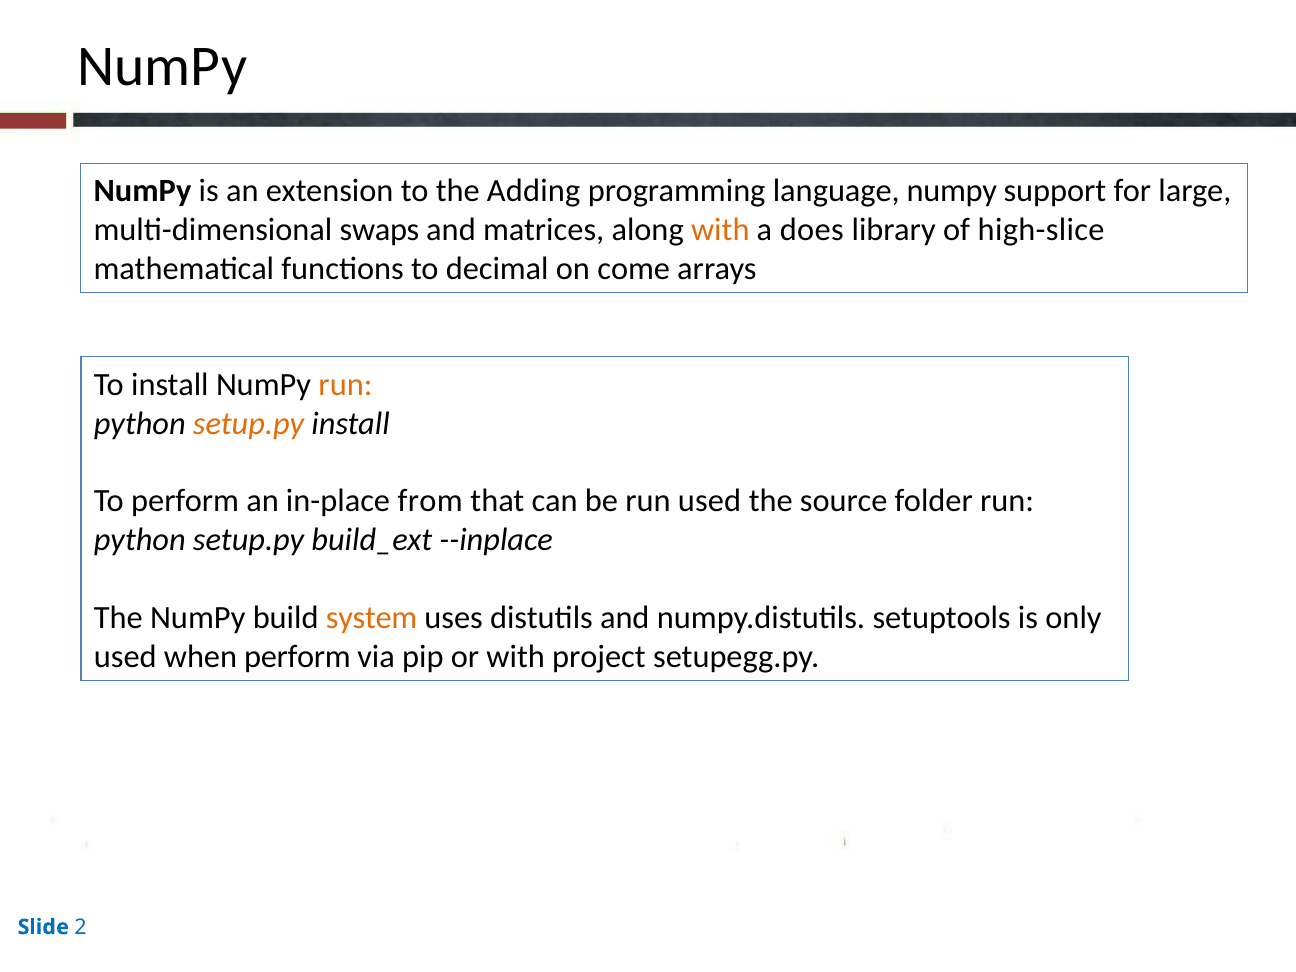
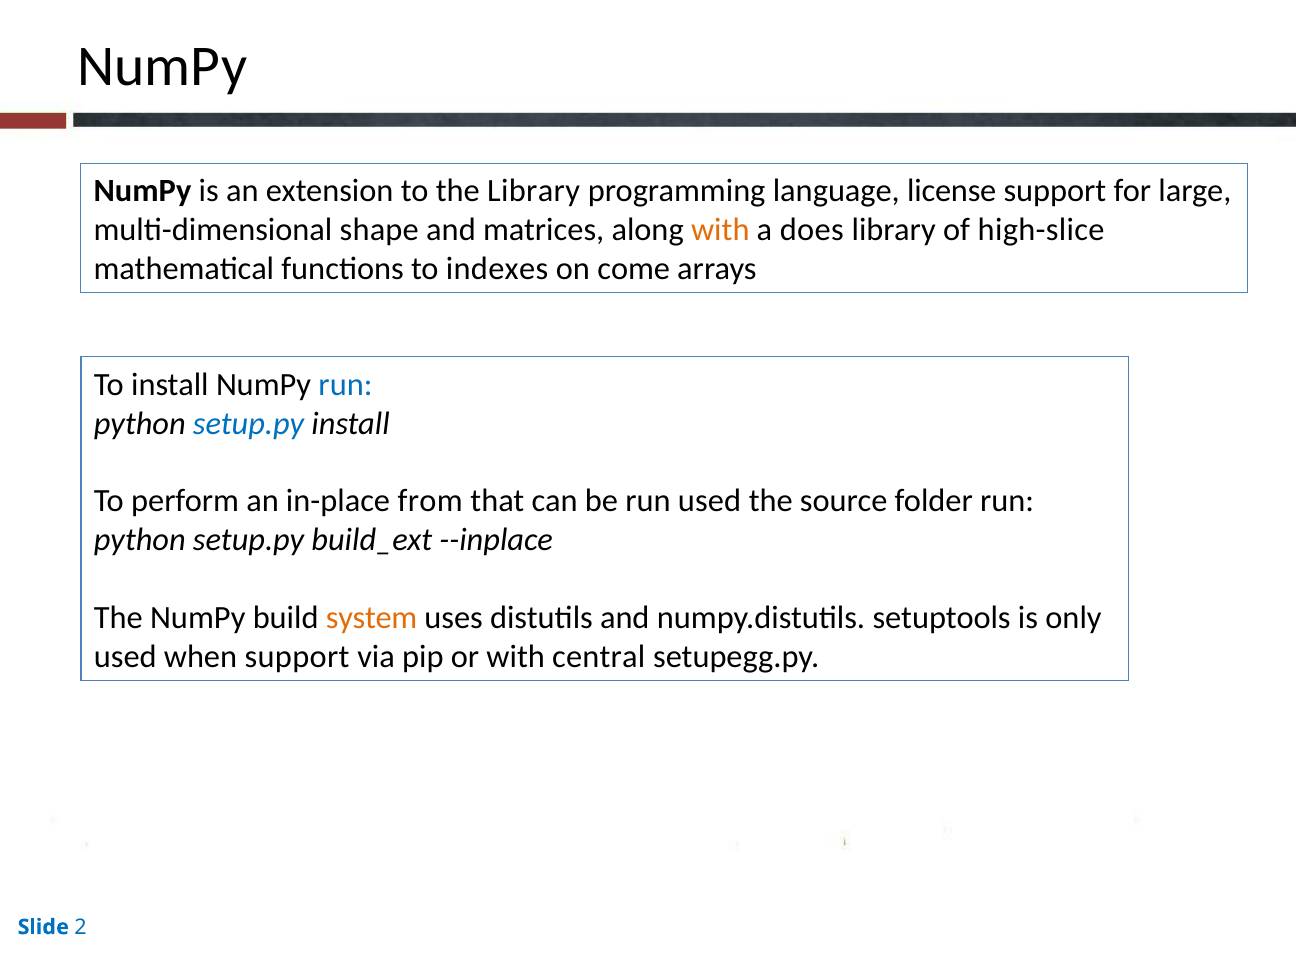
the Adding: Adding -> Library (534, 191)
language numpy: numpy -> license (952, 191)
swaps: swaps -> shape (379, 230)
decimal: decimal -> indexes (497, 269)
run colour: orange -> blue (345, 384)
setup.py colour: orange -> blue (249, 423)
when perform: perform -> support (297, 657)
project: project -> central (599, 657)
